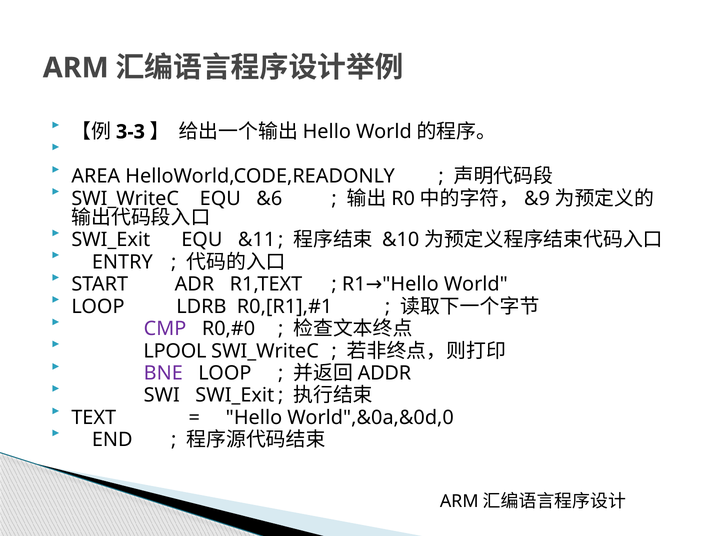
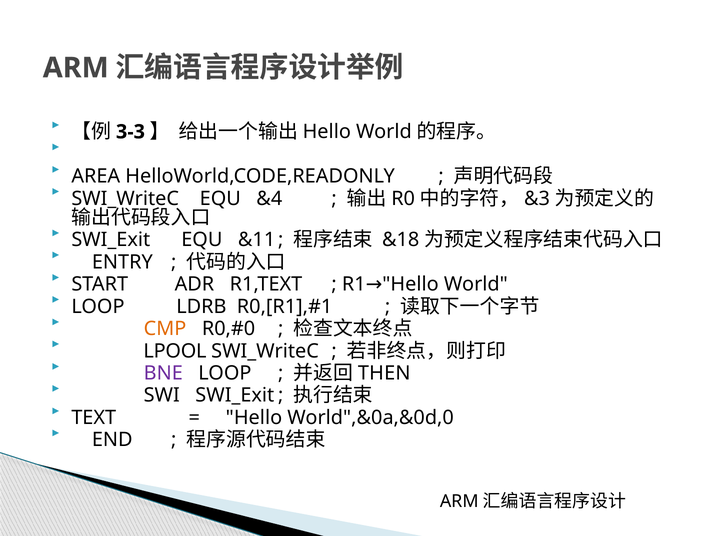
&6: &6 -> &4 (269, 199)
&9: &9 -> &3 (537, 199)
&10: &10 -> &18 (401, 240)
CMP colour: purple -> orange (165, 329)
ADDR: ADDR -> THEN (384, 373)
